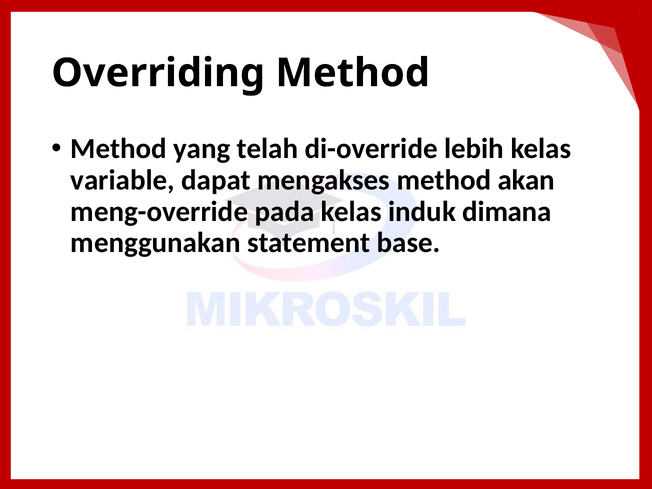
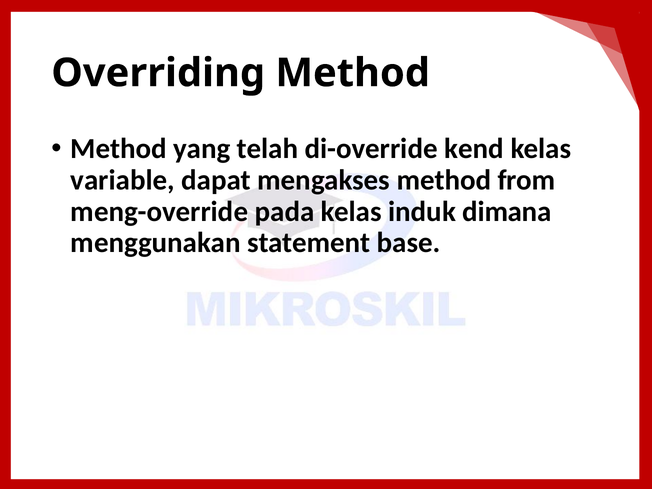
lebih: lebih -> kend (474, 149)
akan: akan -> from (526, 180)
